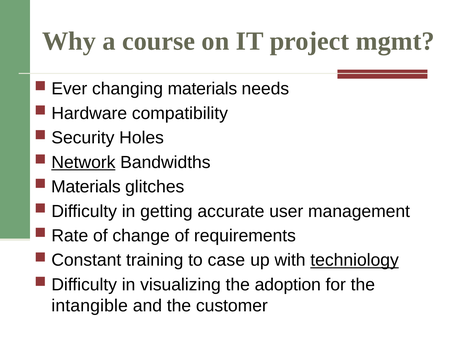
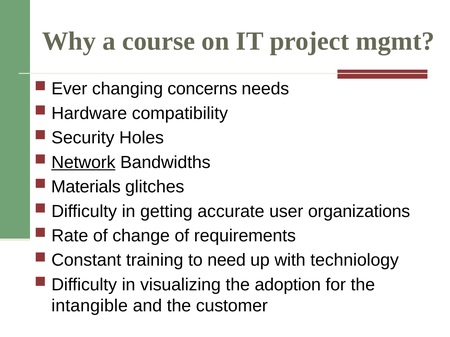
changing materials: materials -> concerns (202, 89)
management: management -> organizations (359, 212)
case: case -> need (227, 261)
techniology underline: present -> none (355, 261)
